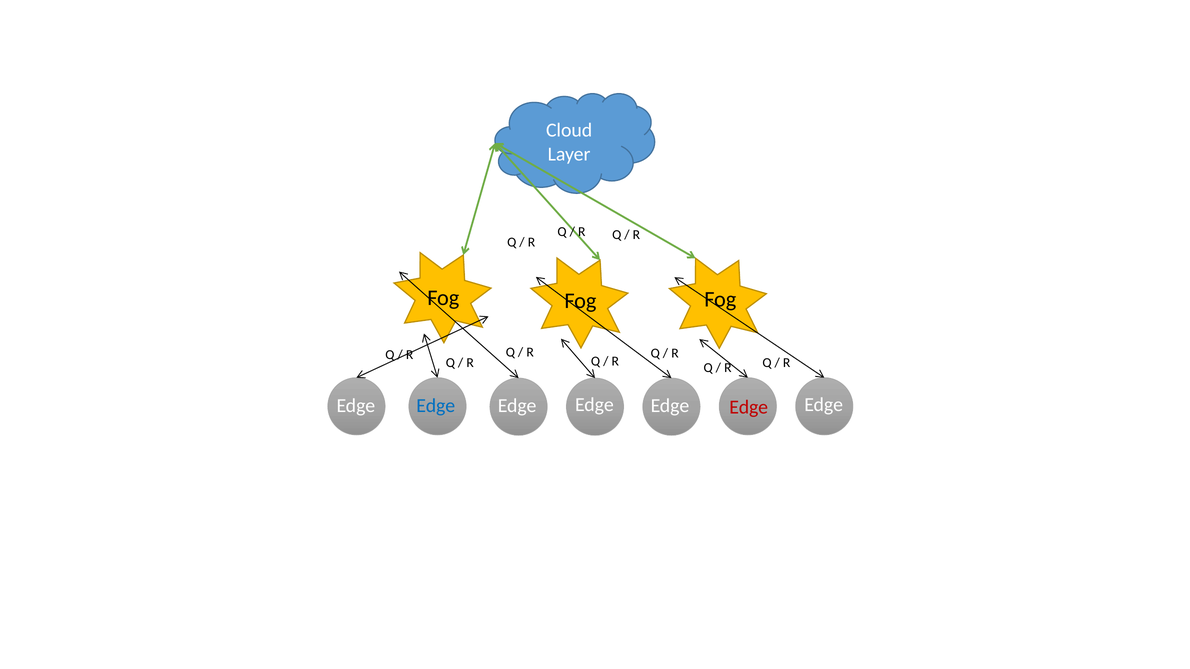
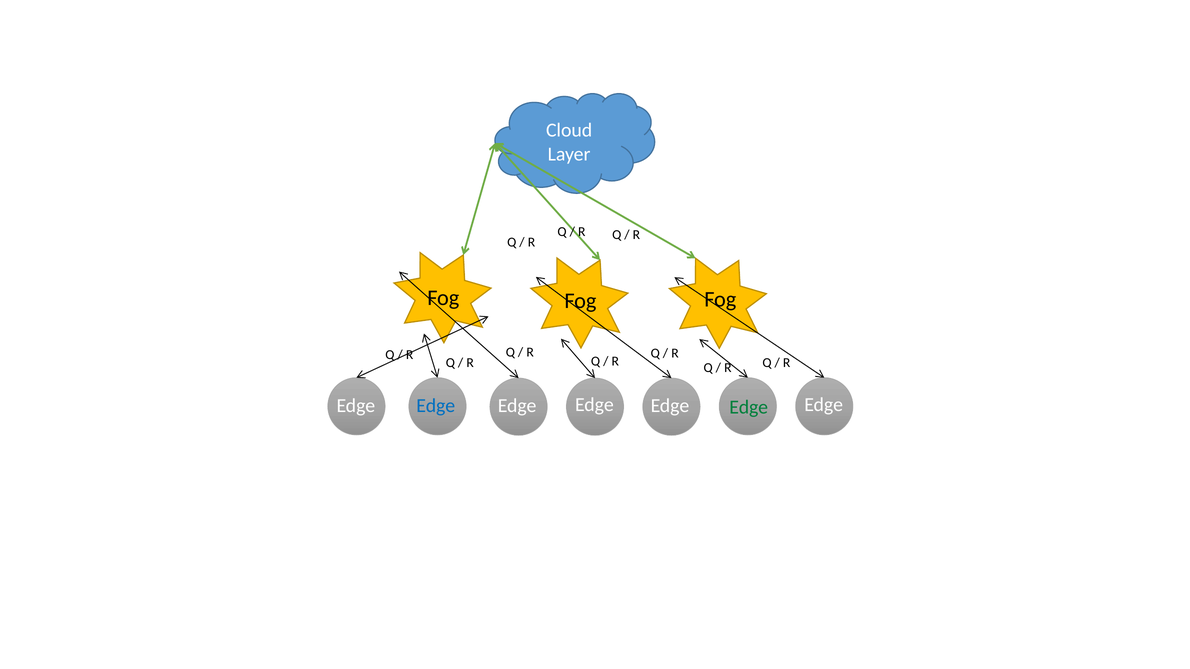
Edge colour: red -> green (749, 407)
